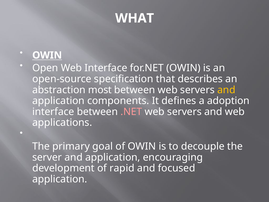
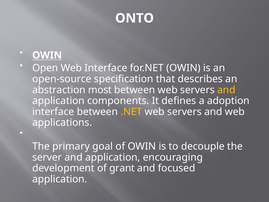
WHAT: WHAT -> ONTO (135, 18)
.NET colour: pink -> yellow (131, 112)
rapid: rapid -> grant (122, 168)
